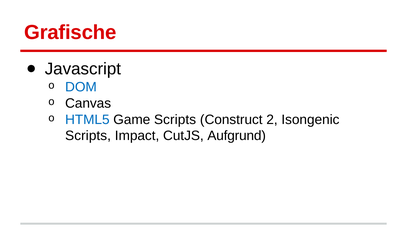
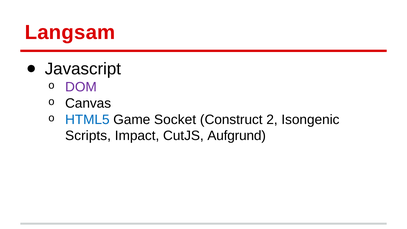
Grafische: Grafische -> Langsam (70, 32)
DOM colour: blue -> purple (81, 87)
Game Scripts: Scripts -> Socket (175, 119)
